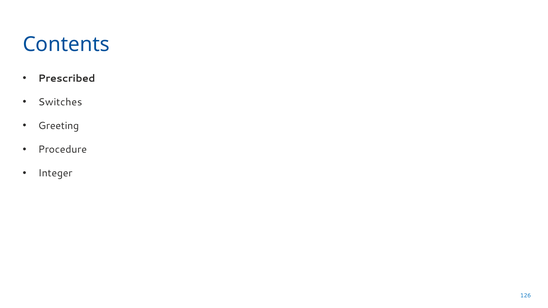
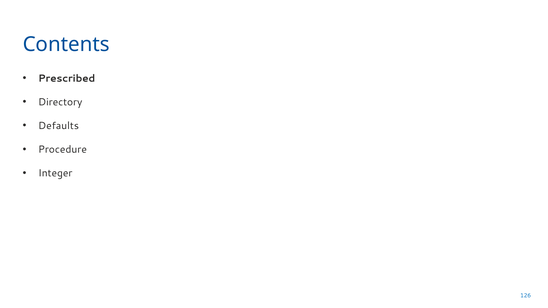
Switches: Switches -> Directory (60, 102)
Greeting: Greeting -> Defaults (59, 126)
